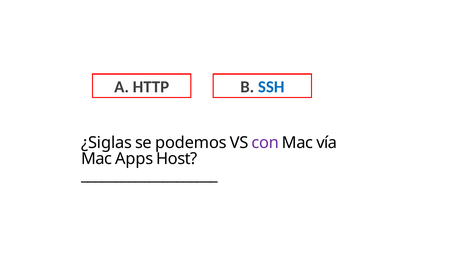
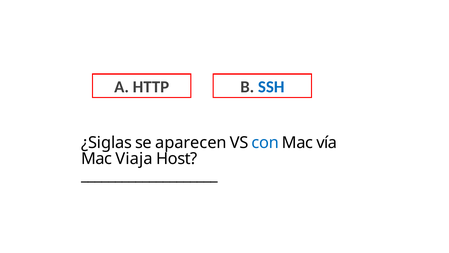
podemos: podemos -> aparecen (191, 143)
con colour: purple -> blue (265, 143)
Apps: Apps -> Viaja (134, 158)
